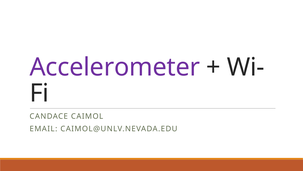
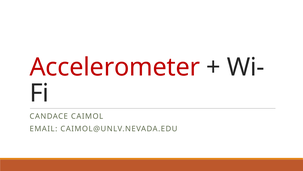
Accelerometer colour: purple -> red (115, 67)
